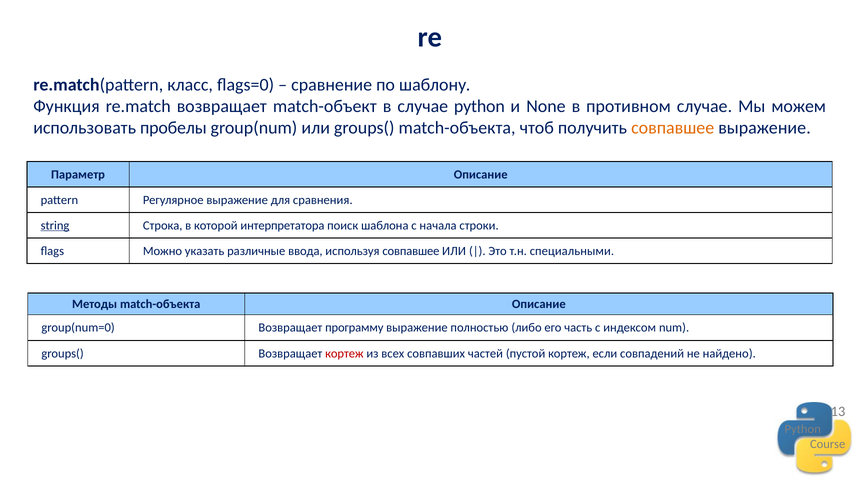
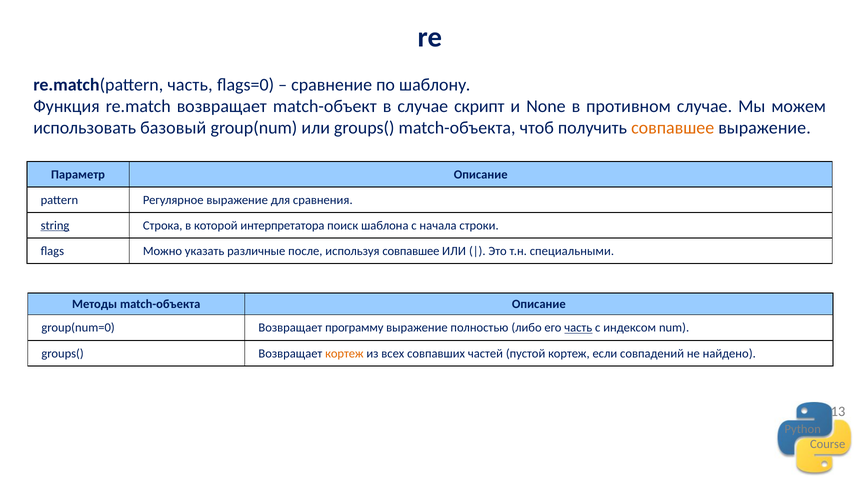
re.match(pattern класс: класс -> часть (190, 85)
случае python: python -> скрипт (479, 106)
пробелы: пробелы -> базовый (173, 128)
ввода: ввода -> после (305, 251)
часть underline: none -> present (578, 328)
кортеж colour: red -> orange (344, 353)
